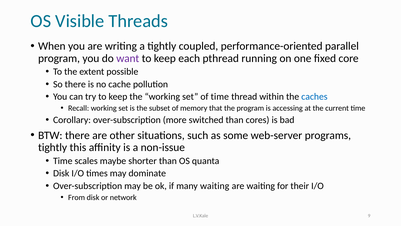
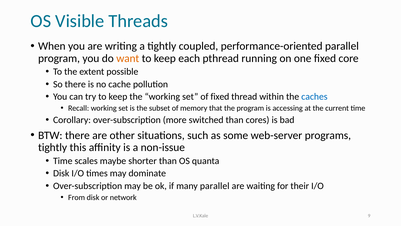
want colour: purple -> orange (128, 58)
of time: time -> fixed (220, 97)
many waiting: waiting -> parallel (215, 186)
